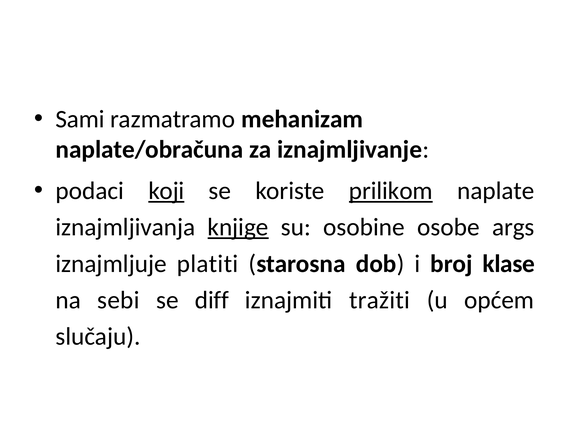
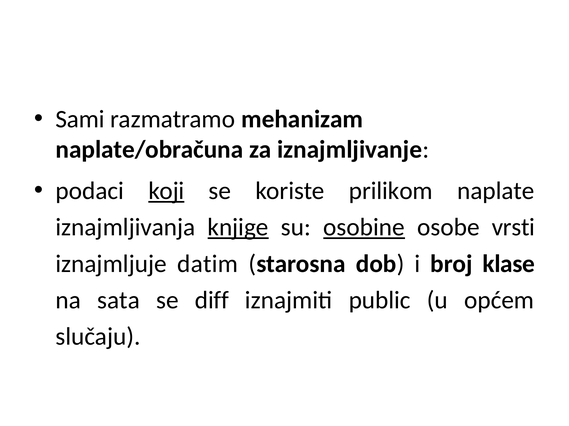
prilikom underline: present -> none (391, 191)
osobine underline: none -> present (364, 228)
args: args -> vrsti (513, 228)
platiti: platiti -> datim (208, 264)
sebi: sebi -> sata (119, 301)
tražiti: tražiti -> public (380, 301)
